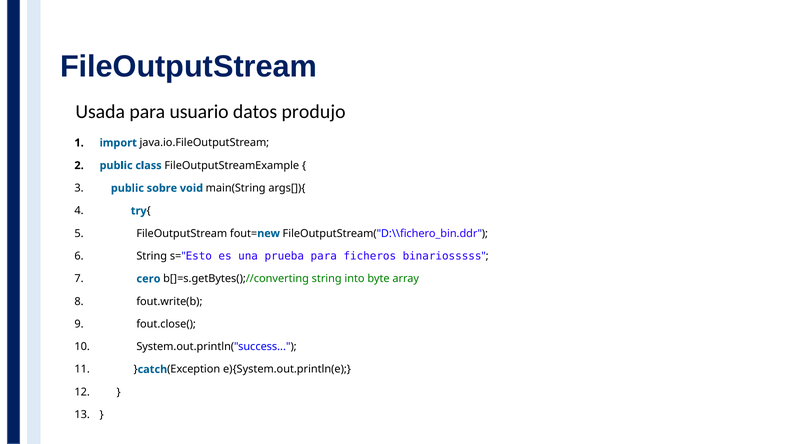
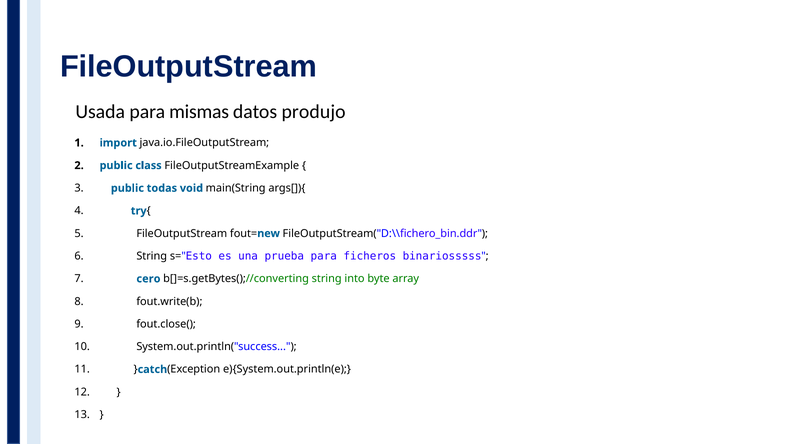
usuario: usuario -> mismas (199, 112)
sobre: sobre -> todas (162, 188)
